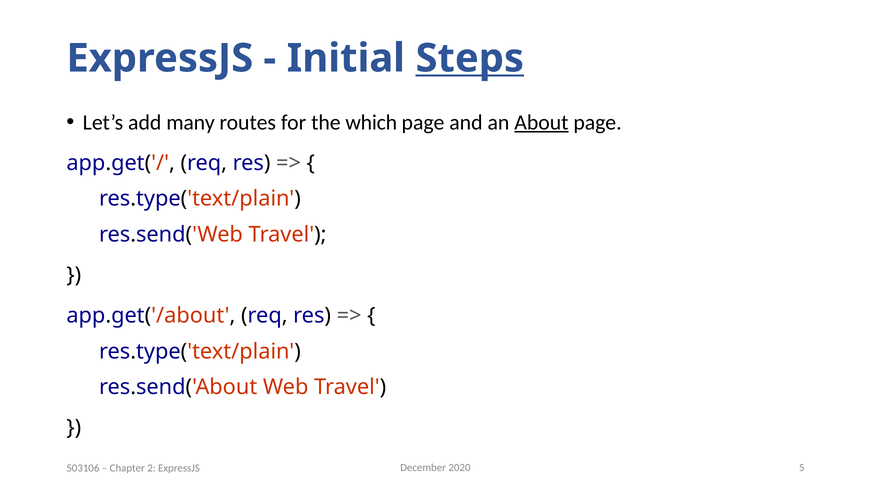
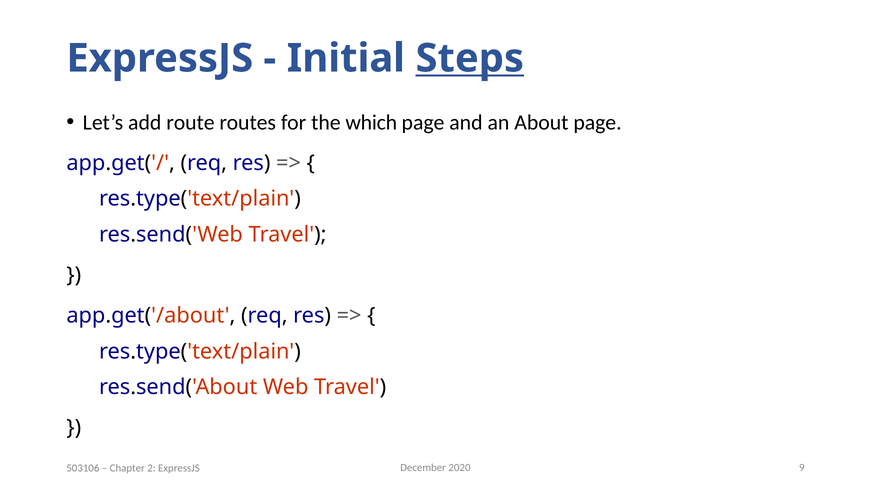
many: many -> route (190, 122)
About underline: present -> none (541, 122)
5: 5 -> 9 (802, 468)
